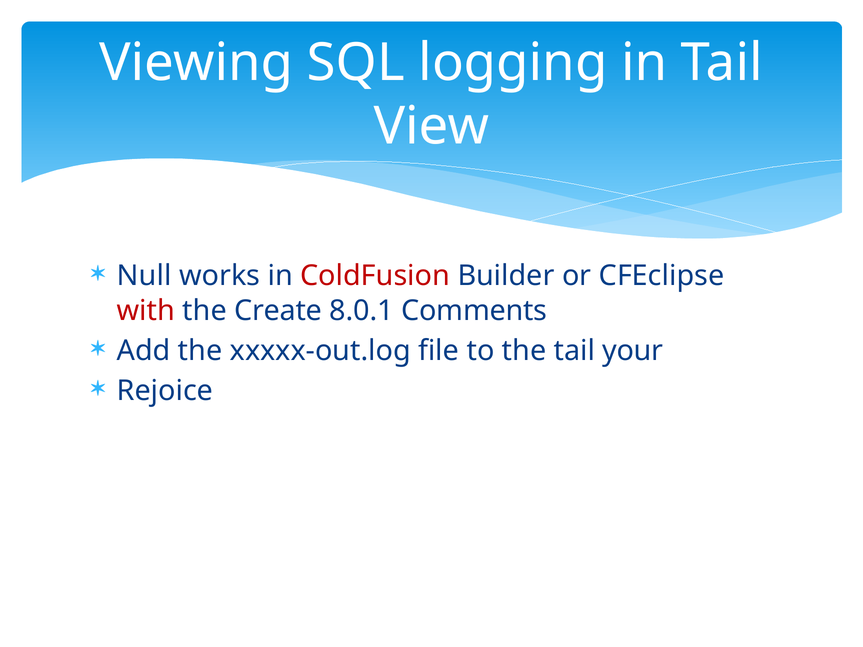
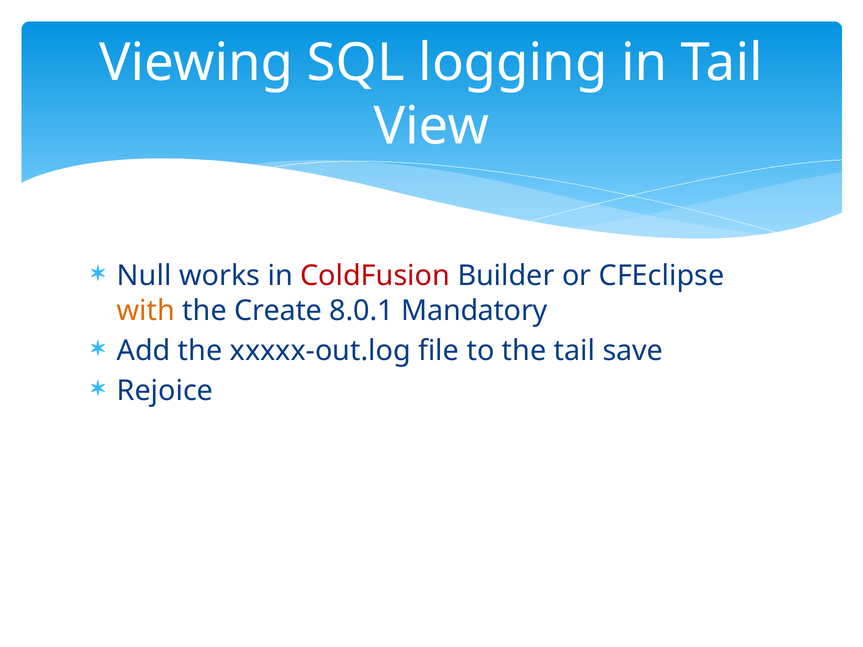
with colour: red -> orange (146, 311)
Comments: Comments -> Mandatory (474, 311)
your: your -> save (633, 351)
